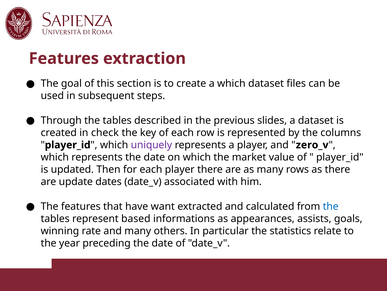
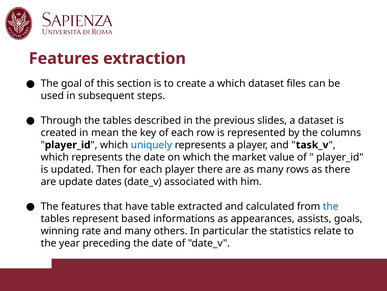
check: check -> mean (105, 132)
uniquely colour: purple -> blue (151, 145)
zero_v: zero_v -> task_v (312, 145)
want: want -> table (163, 206)
